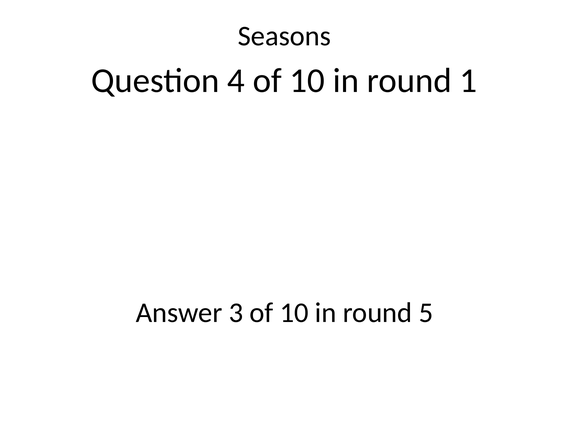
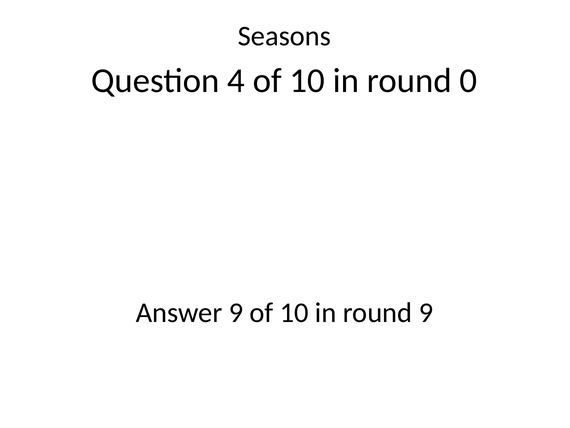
1: 1 -> 0 (468, 81)
Answer 3: 3 -> 9 (236, 312)
round 5: 5 -> 9 (426, 312)
